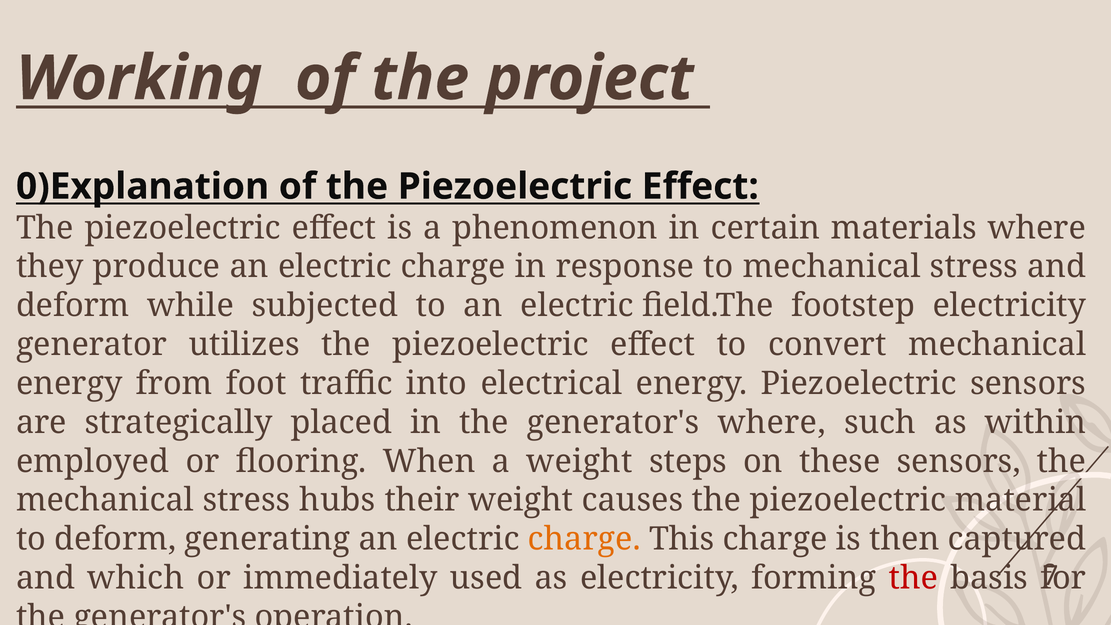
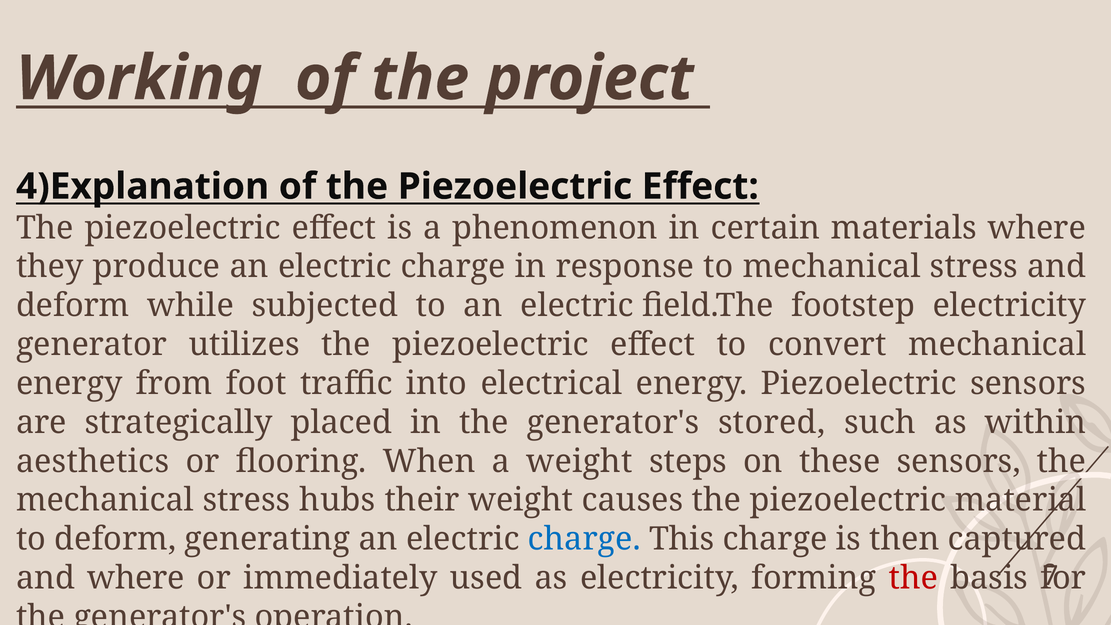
0)Explanation: 0)Explanation -> 4)Explanation (143, 186)
generator's where: where -> stored (772, 422)
employed: employed -> aesthetics (93, 461)
charge colour: orange -> blue (584, 539)
and which: which -> where (136, 578)
